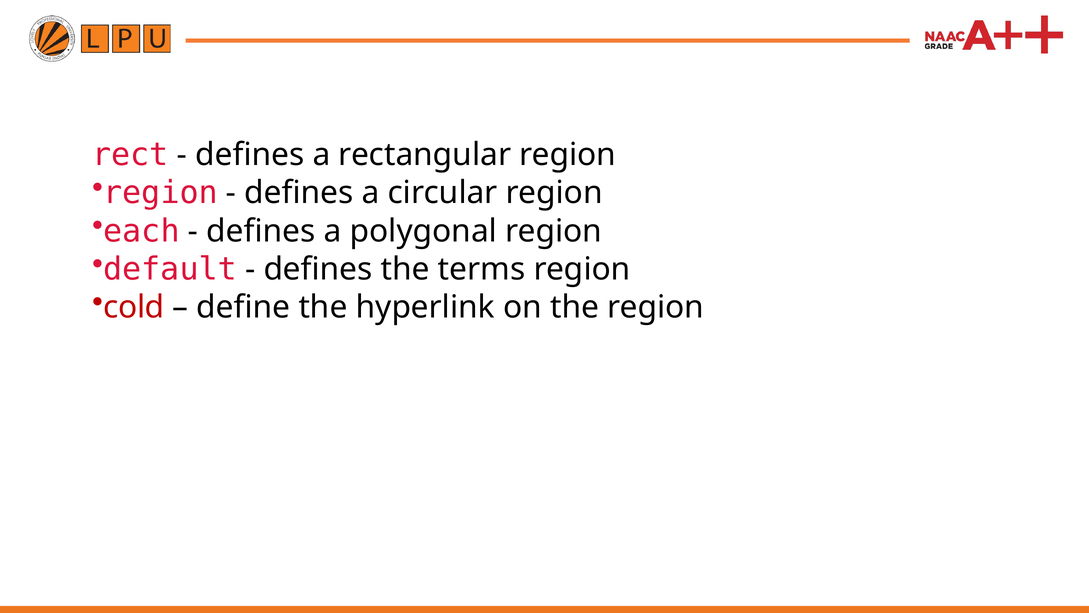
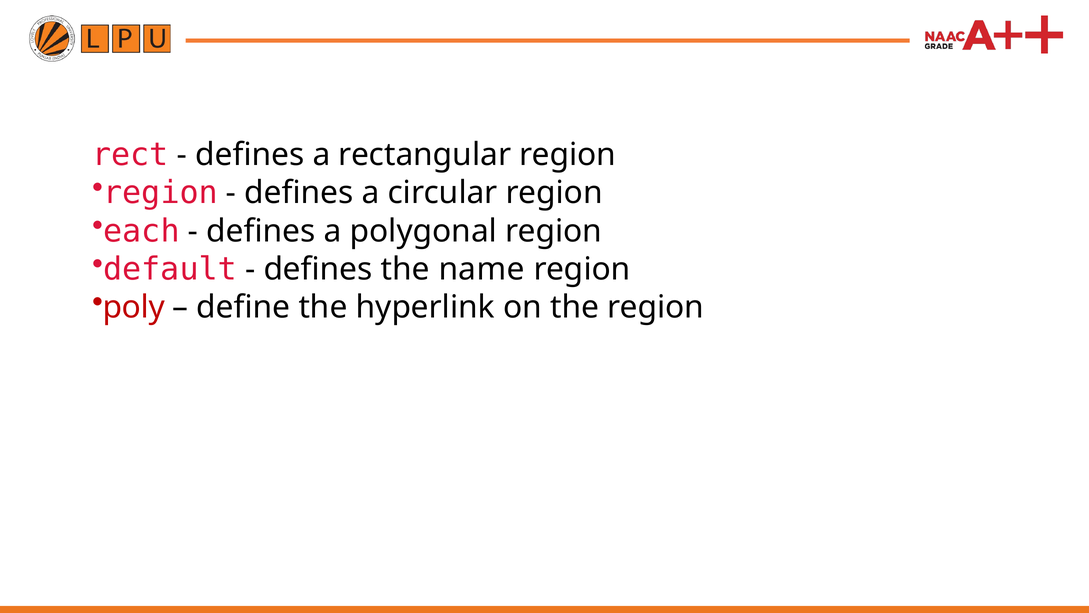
terms: terms -> name (482, 269)
cold: cold -> poly (134, 307)
